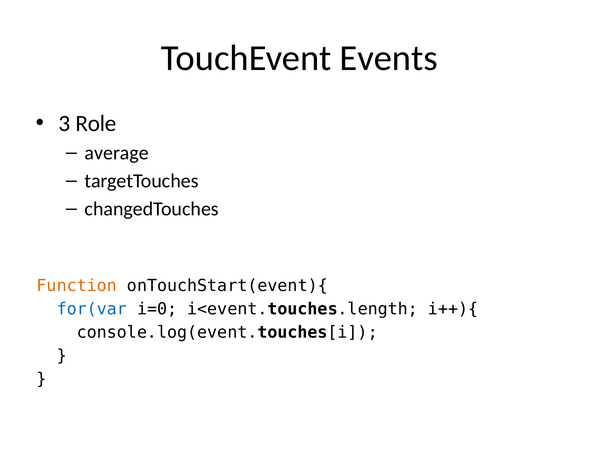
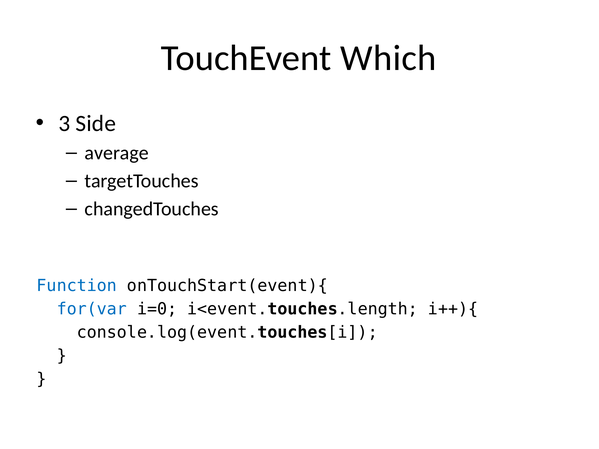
Events: Events -> Which (388, 58)
Role: Role -> Side (96, 123)
Function colour: orange -> blue (77, 286)
